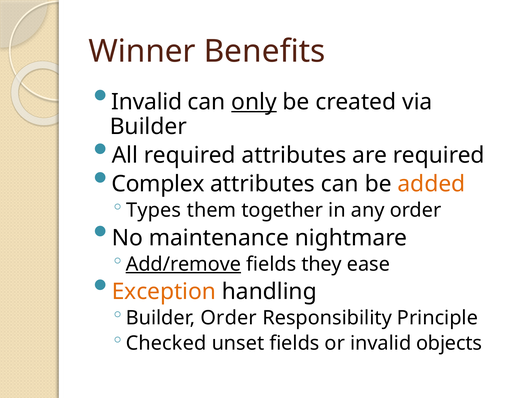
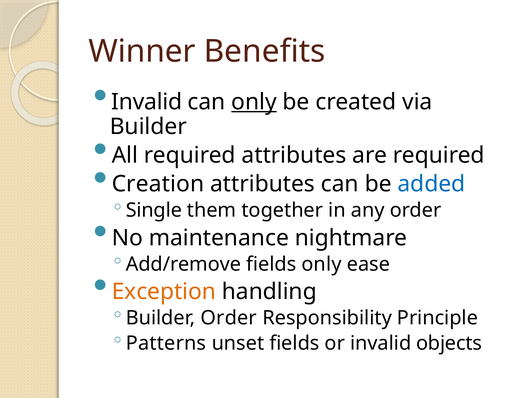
Complex: Complex -> Creation (158, 184)
added colour: orange -> blue (431, 184)
Types: Types -> Single (154, 210)
Add/remove underline: present -> none (183, 264)
fields they: they -> only (321, 264)
Checked: Checked -> Patterns (166, 343)
